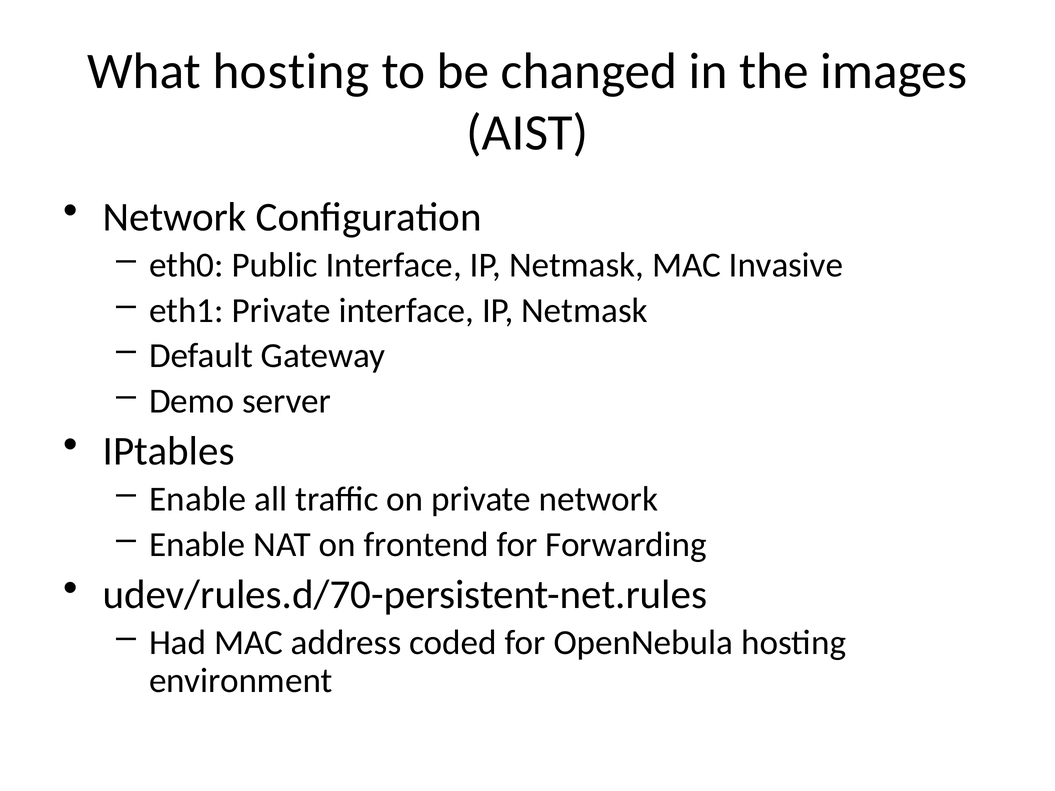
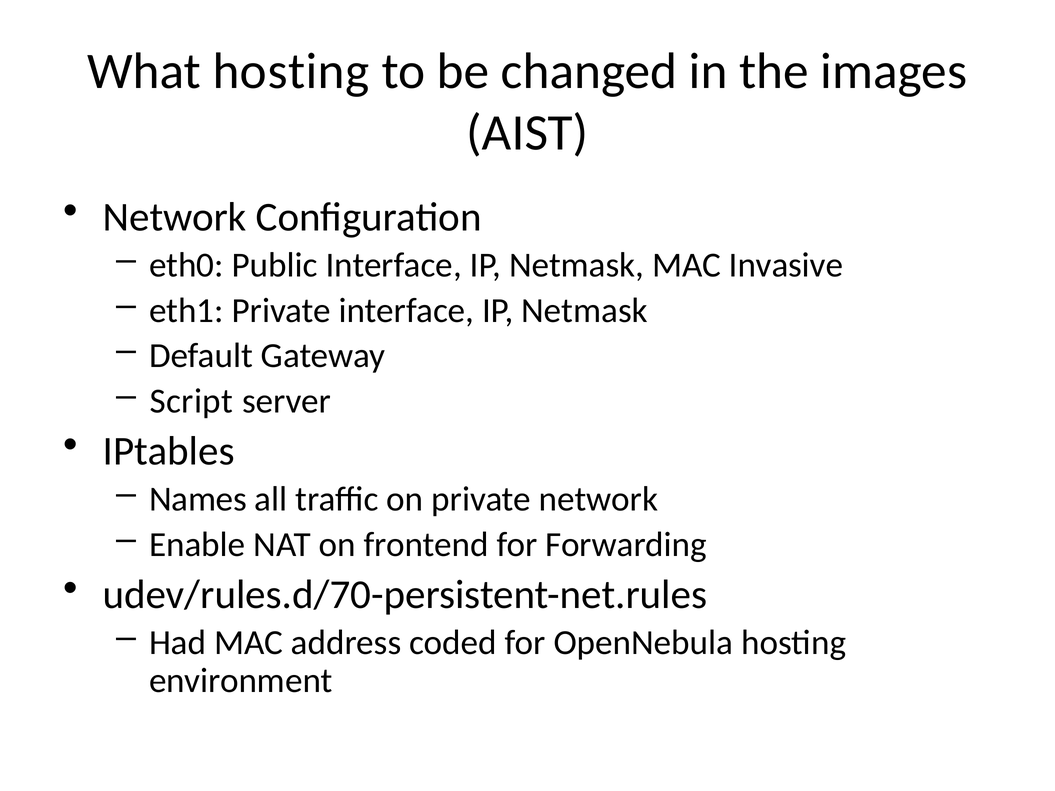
Demo: Demo -> Script (191, 401)
Enable: Enable -> Names (198, 499)
